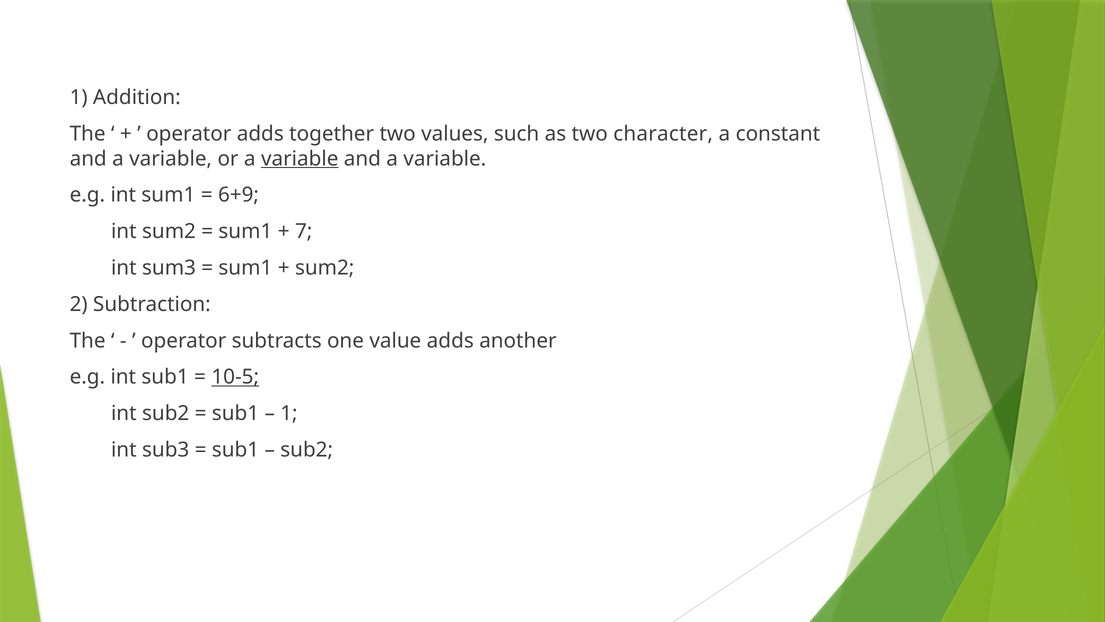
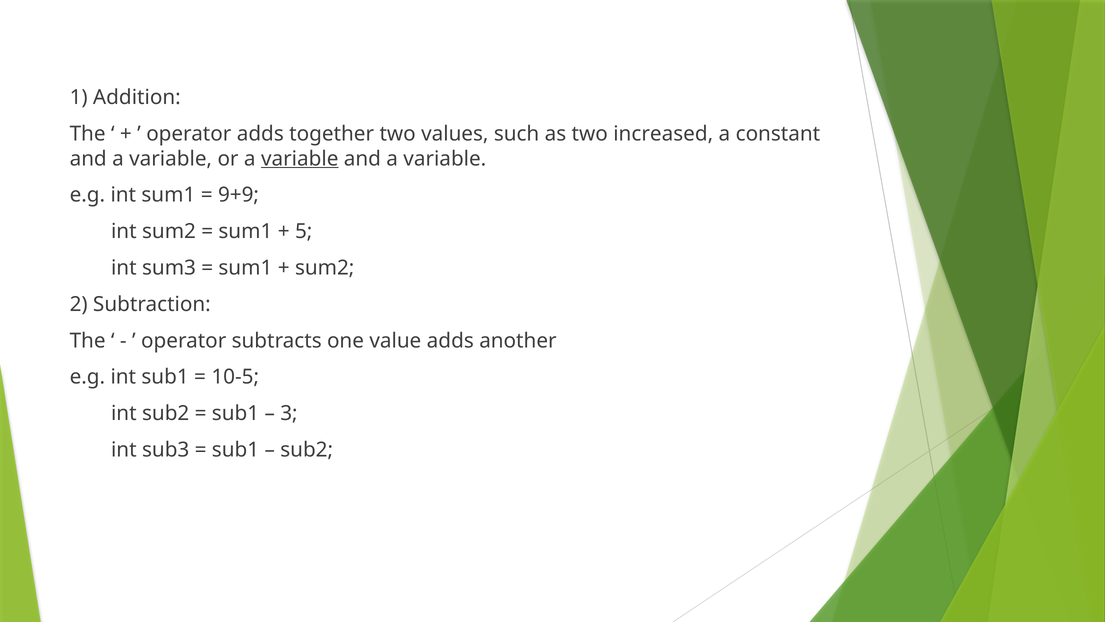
character: character -> increased (663, 134)
6+9: 6+9 -> 9+9 (239, 195)
7: 7 -> 5 (304, 231)
10-5 underline: present -> none (235, 377)
1: 1 -> 3 (289, 413)
